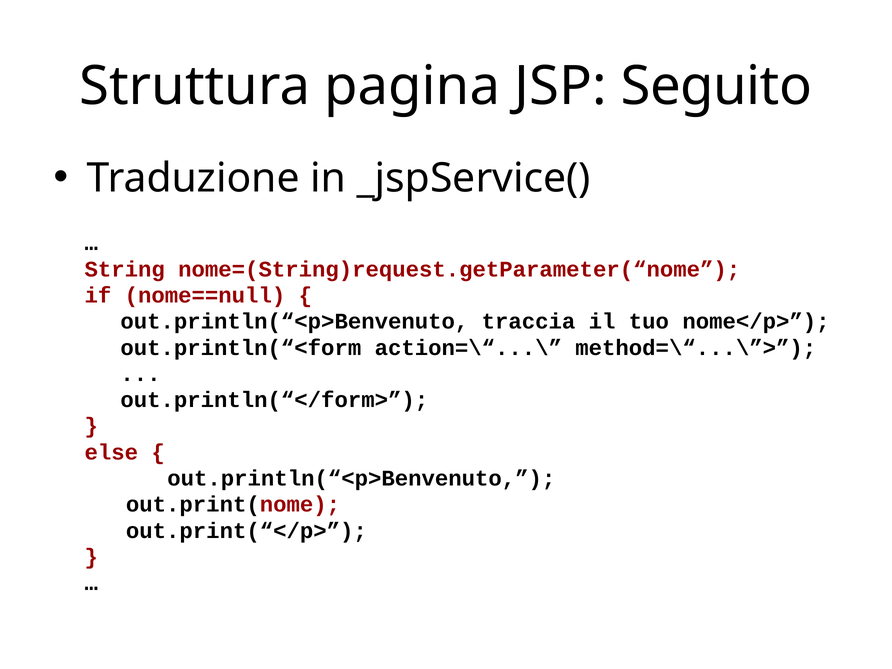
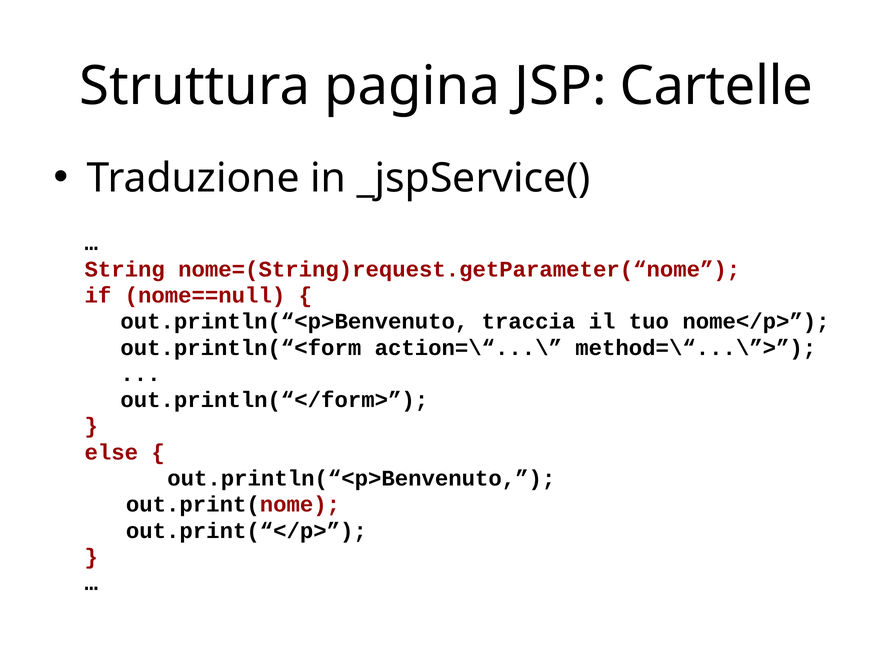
Seguito: Seguito -> Cartelle (716, 86)
